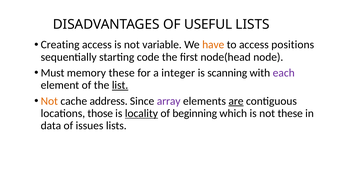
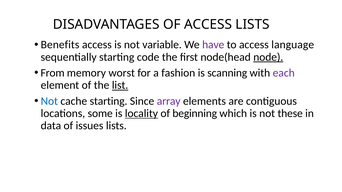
OF USEFUL: USEFUL -> ACCESS (208, 25)
Creating: Creating -> Benefits (60, 45)
have colour: orange -> purple (213, 45)
positions: positions -> language (293, 45)
node underline: none -> present (268, 57)
Must: Must -> From (53, 73)
memory these: these -> worst (122, 73)
integer: integer -> fashion (178, 73)
Not colour: orange -> blue (49, 101)
cache address: address -> starting (109, 101)
are underline: present -> none (236, 101)
those: those -> some (100, 114)
